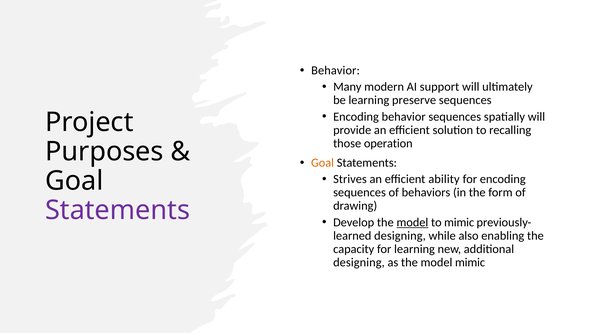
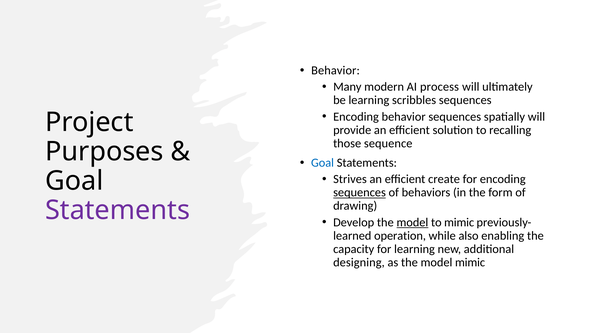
support: support -> process (440, 87)
preserve: preserve -> scribbles (414, 100)
operation: operation -> sequence (388, 143)
Goal colour: orange -> blue (322, 163)
ability: ability -> create (444, 179)
sequences underline: none -> present (359, 192)
designing: designing -> operation (400, 235)
